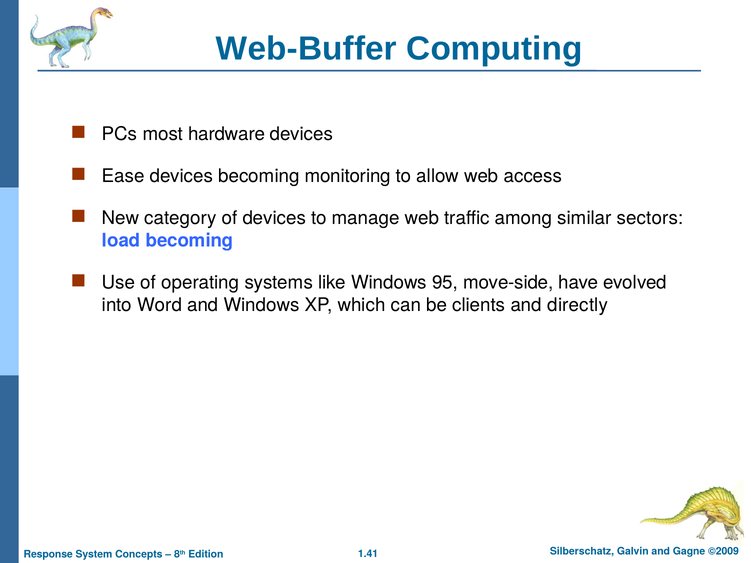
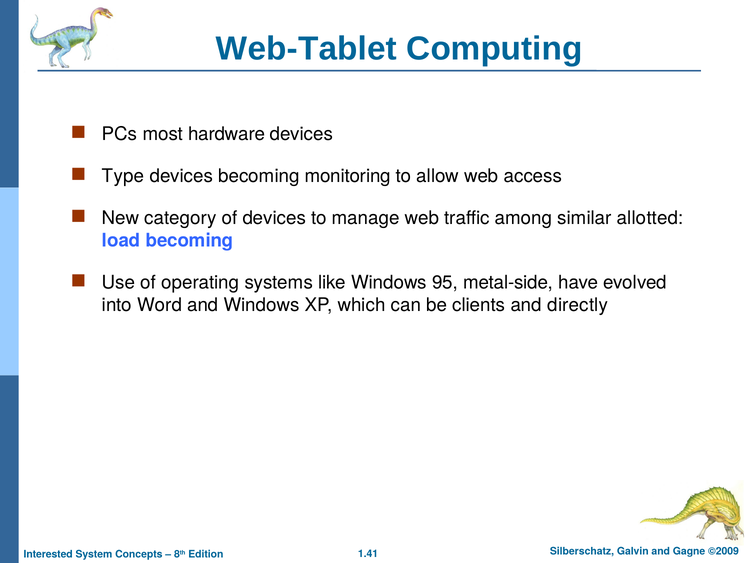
Web-Buffer: Web-Buffer -> Web-Tablet (306, 49)
Ease: Ease -> Type (123, 176)
sectors: sectors -> allotted (650, 218)
move-side: move-side -> metal-side (508, 283)
Response: Response -> Interested (48, 554)
